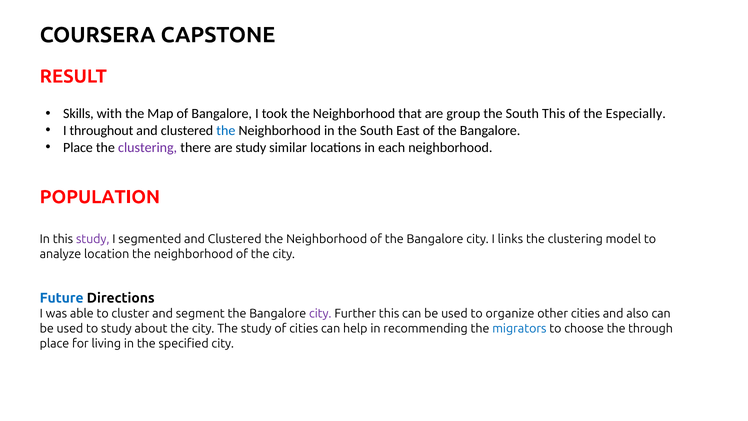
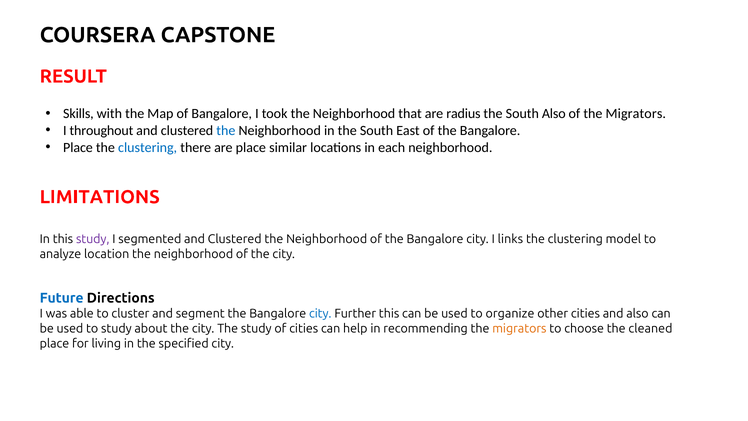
group: group -> radius (463, 114)
South This: This -> Also (554, 114)
of the Especially: Especially -> Migrators (636, 114)
clustering colour: purple -> blue (148, 147)
are study: study -> place (251, 147)
POPULATION: POPULATION -> LIMITATIONS (100, 197)
city colour: purple -> blue (320, 314)
migrators colour: blue -> orange (519, 328)
through: through -> cleaned (650, 328)
